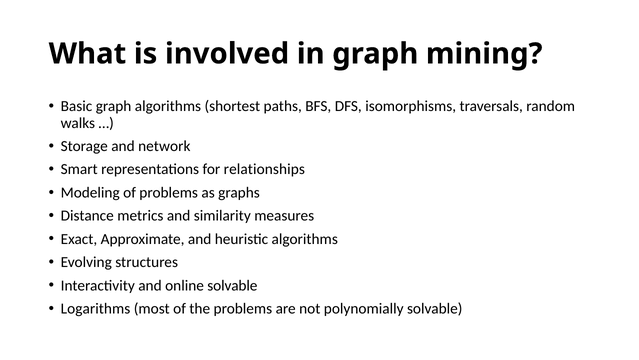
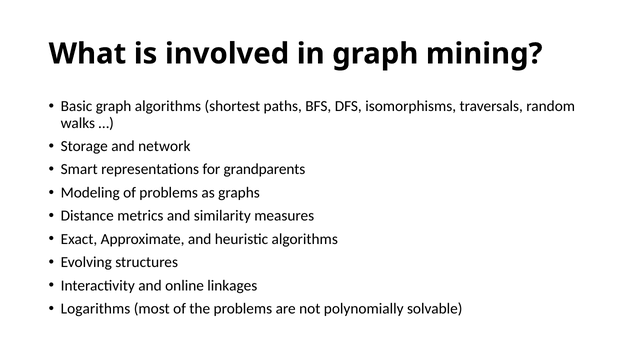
relationships: relationships -> grandparents (264, 169)
online solvable: solvable -> linkages (232, 285)
